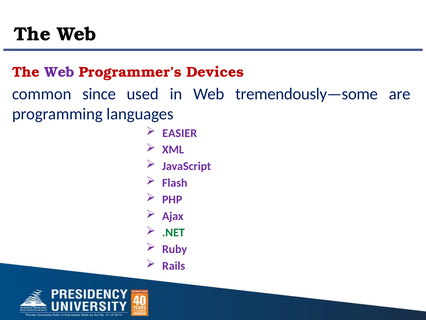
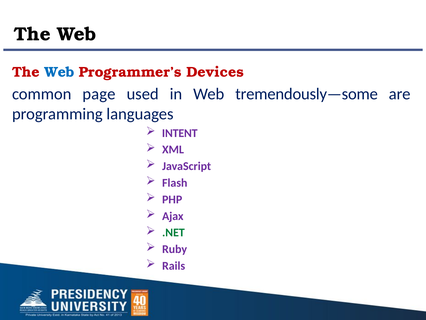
Web colour: purple -> blue (59, 72)
since: since -> page (99, 94)
EASIER: EASIER -> INTENT (180, 133)
